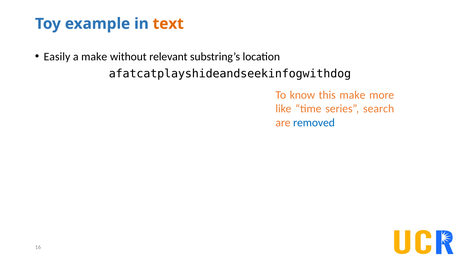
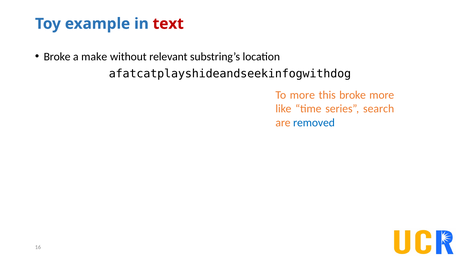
text colour: orange -> red (168, 24)
Easily: Easily -> Broke (57, 57)
To know: know -> more (302, 95)
this make: make -> broke (353, 95)
